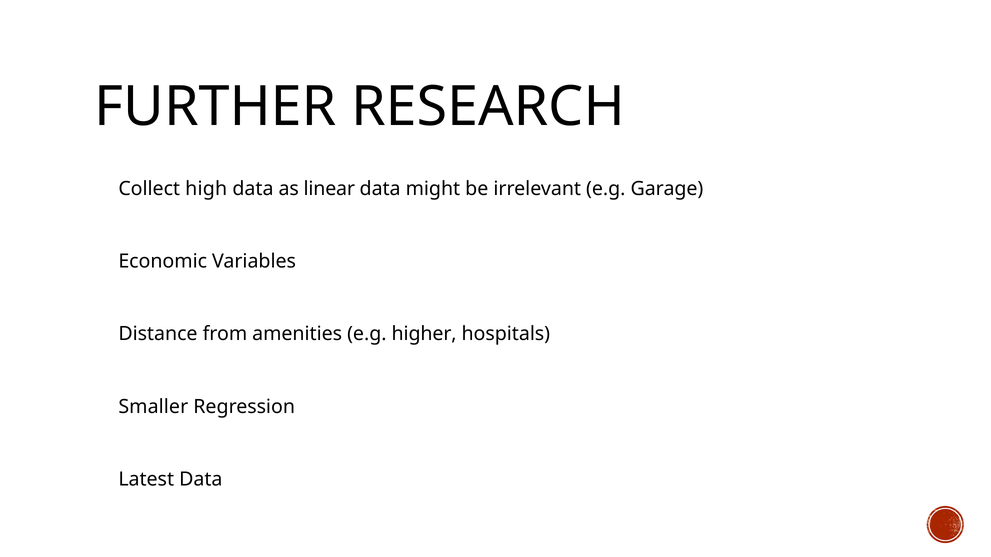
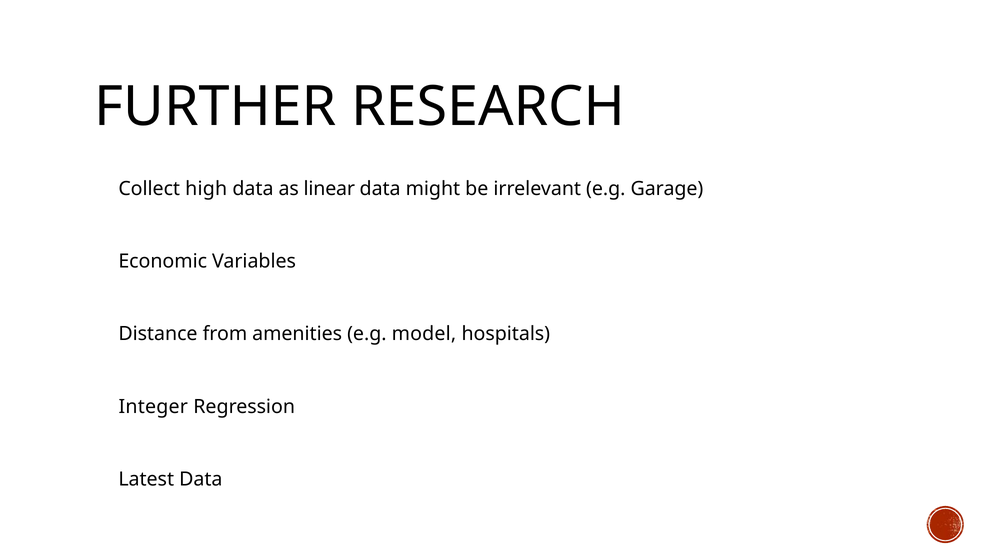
higher: higher -> model (424, 334)
Smaller: Smaller -> Integer (153, 407)
